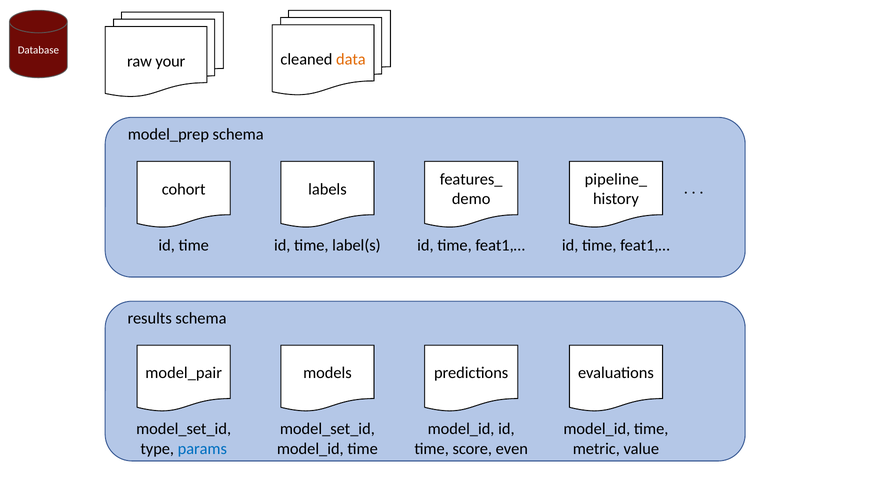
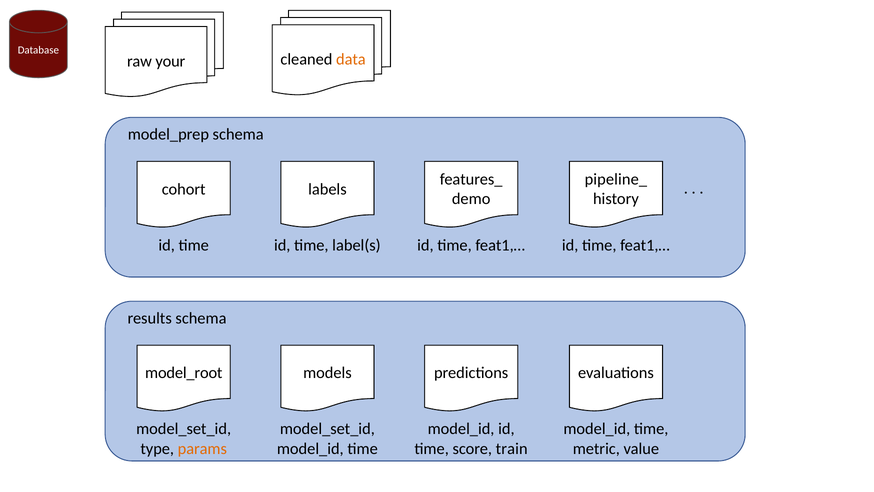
model_pair: model_pair -> model_root (184, 373)
params colour: blue -> orange (202, 448)
even: even -> train (512, 448)
